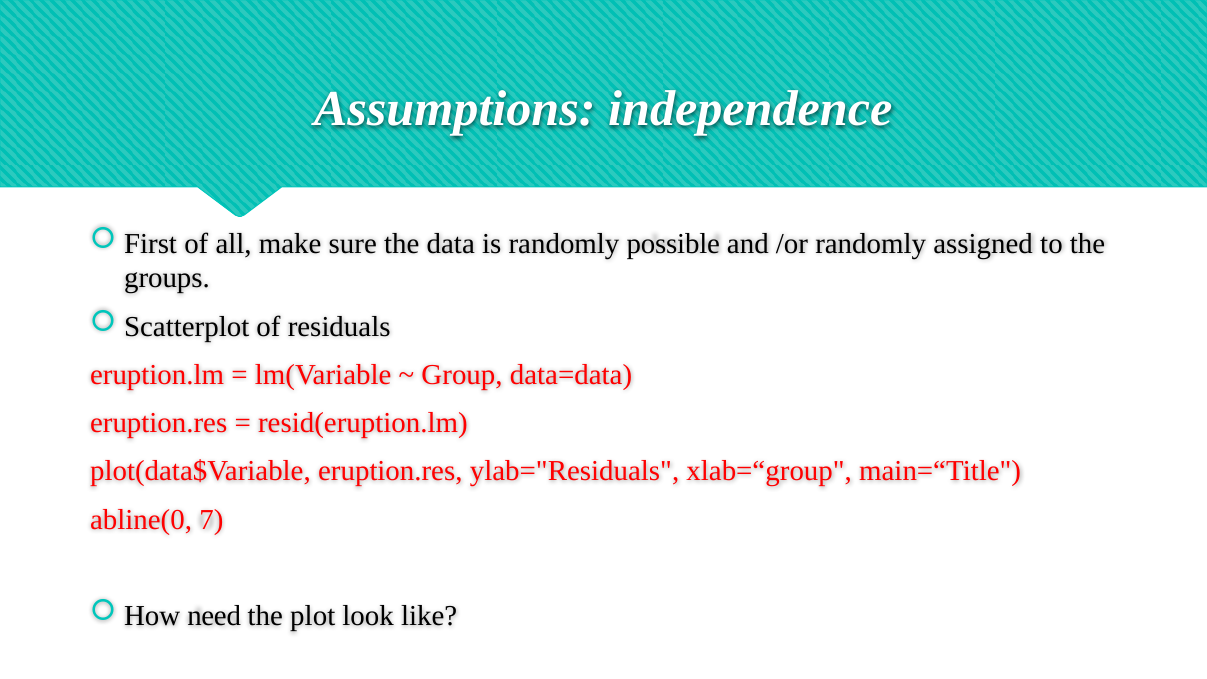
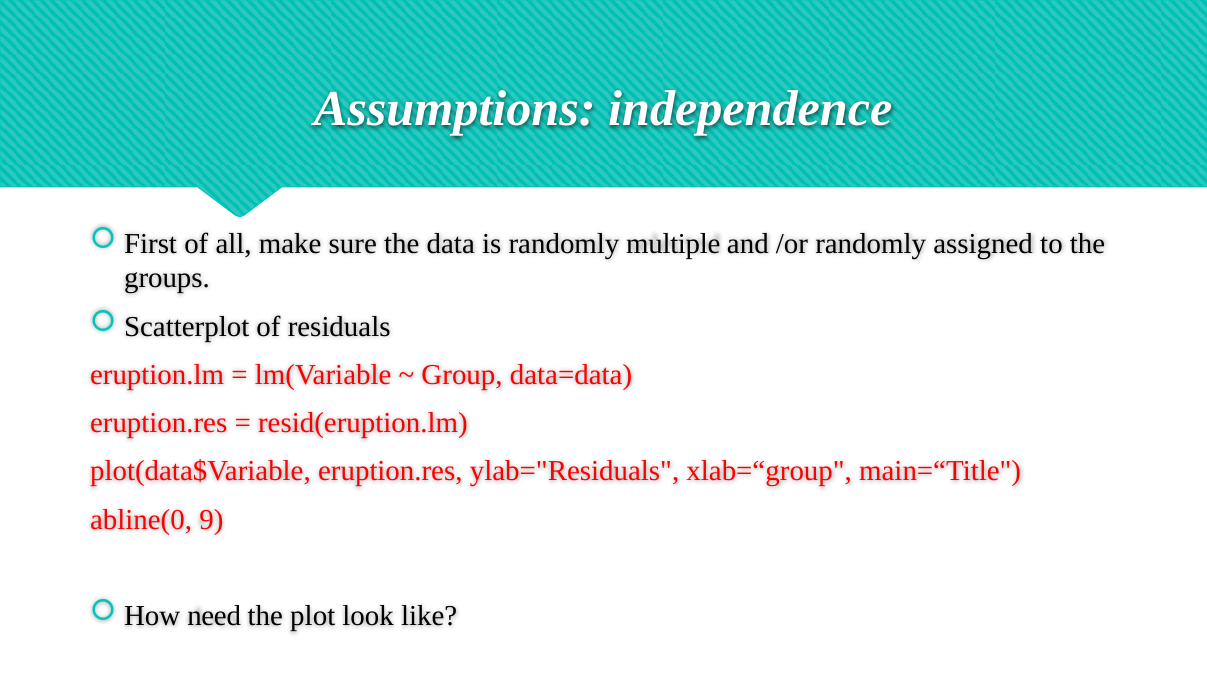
possible: possible -> multiple (673, 244)
7: 7 -> 9 (211, 519)
